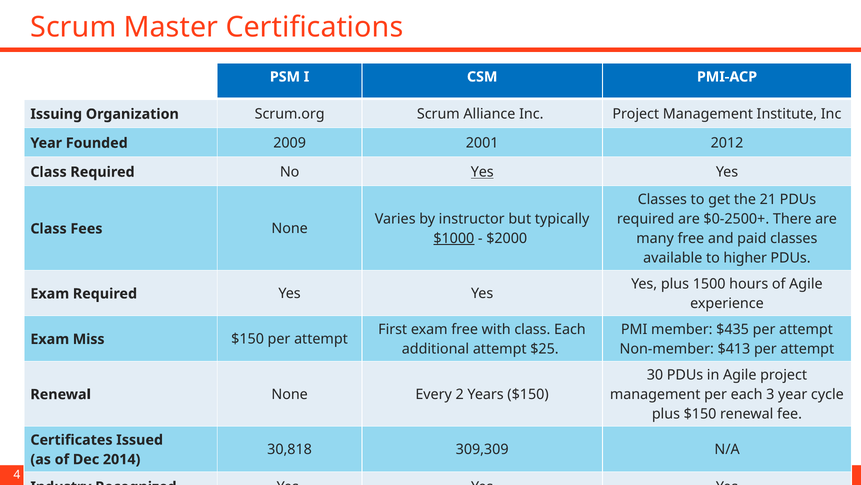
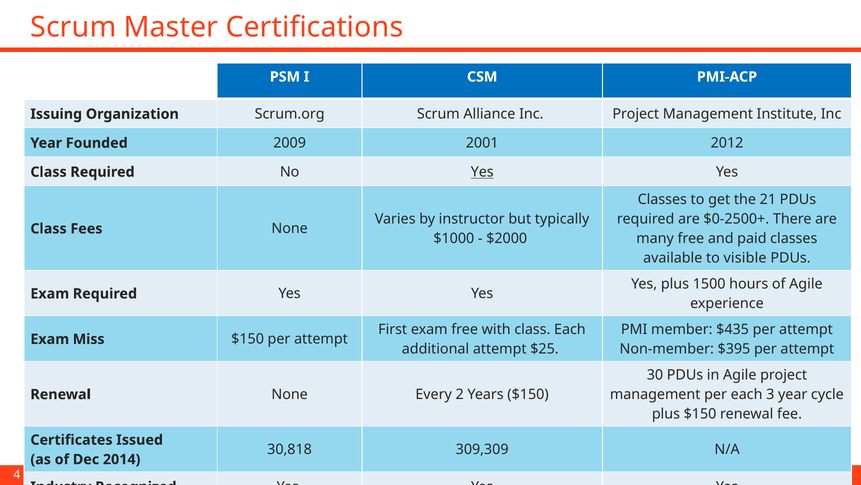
$1000 underline: present -> none (454, 238)
higher: higher -> visible (745, 258)
$413: $413 -> $395 (734, 348)
